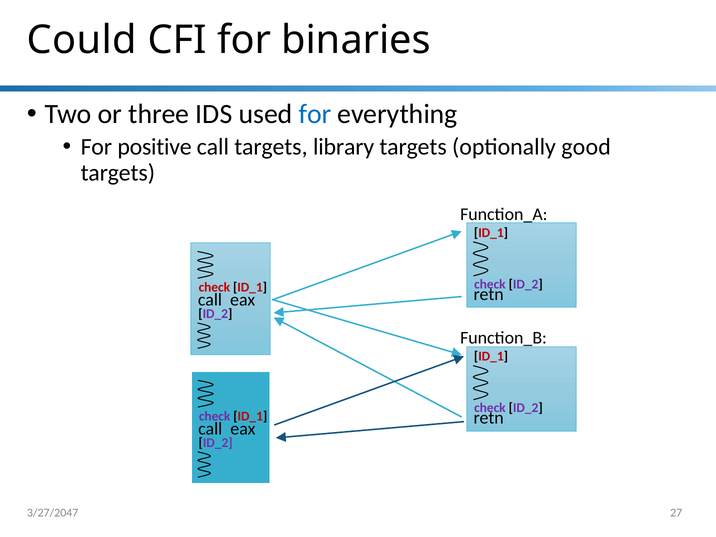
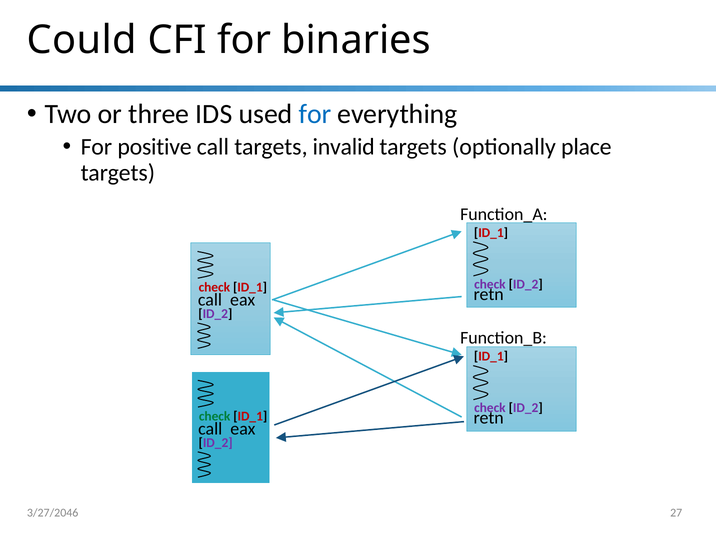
library: library -> invalid (344, 147)
good: good -> place (586, 147)
check colour: purple -> green (215, 416)
3/27/2047: 3/27/2047 -> 3/27/2046 (53, 513)
